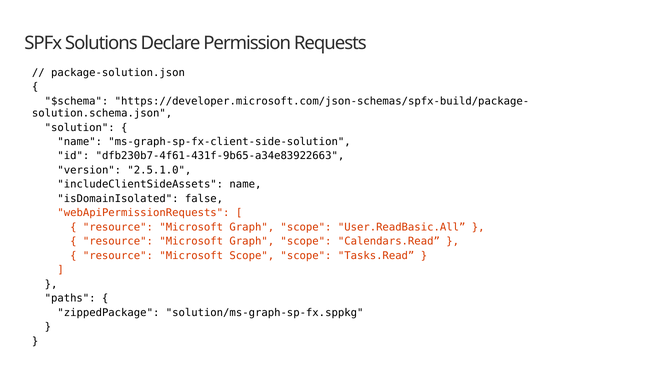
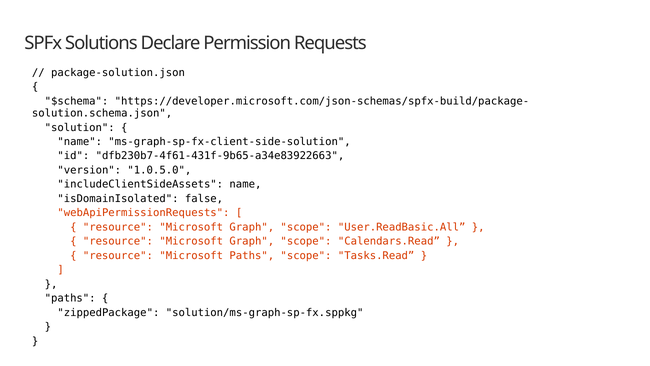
2.5.1.0: 2.5.1.0 -> 1.0.5.0 (159, 170)
Microsoft Scope: Scope -> Paths (252, 255)
